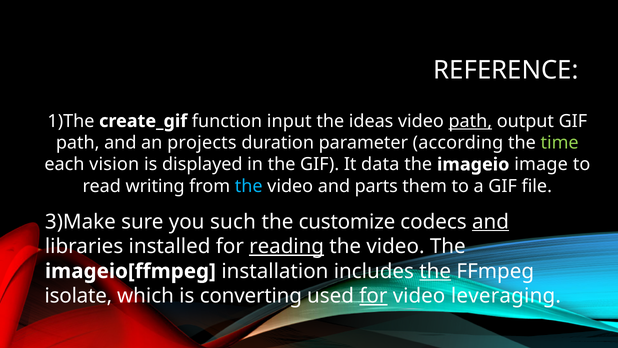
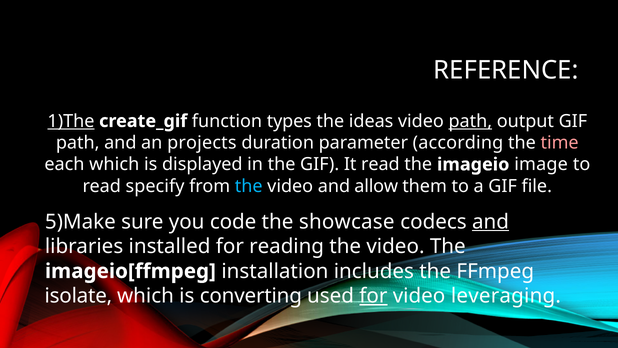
1)The underline: none -> present (71, 121)
input: input -> types (289, 121)
time colour: light green -> pink (560, 143)
each vision: vision -> which (114, 164)
It data: data -> read (380, 164)
writing: writing -> specify (155, 186)
parts: parts -> allow (376, 186)
3)Make: 3)Make -> 5)Make (80, 222)
such: such -> code (233, 222)
customize: customize -> showcase (347, 222)
reading underline: present -> none (287, 246)
the underline: present -> none (435, 271)
